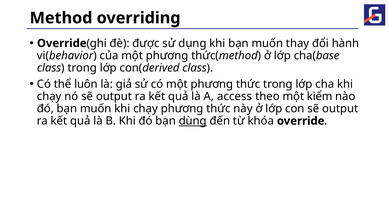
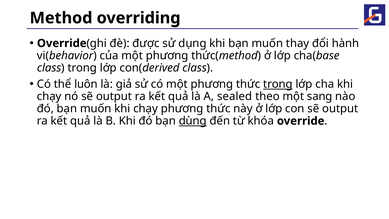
trong underline: none -> present (278, 84)
access: access -> sealed (235, 96)
kiểm: kiểm -> sang (320, 96)
